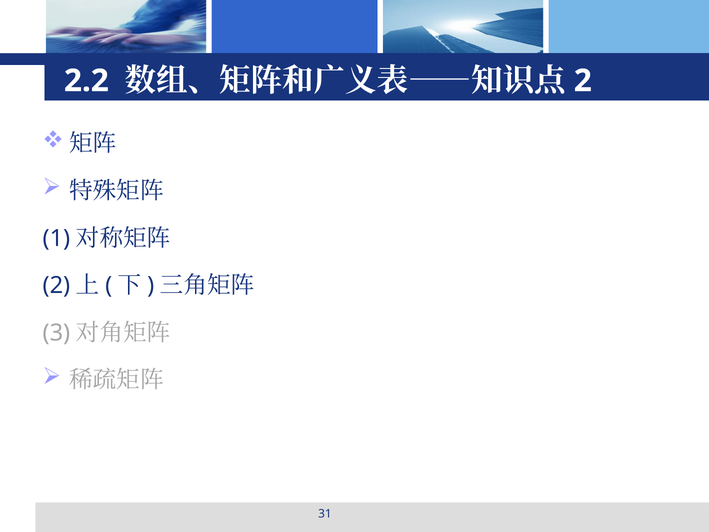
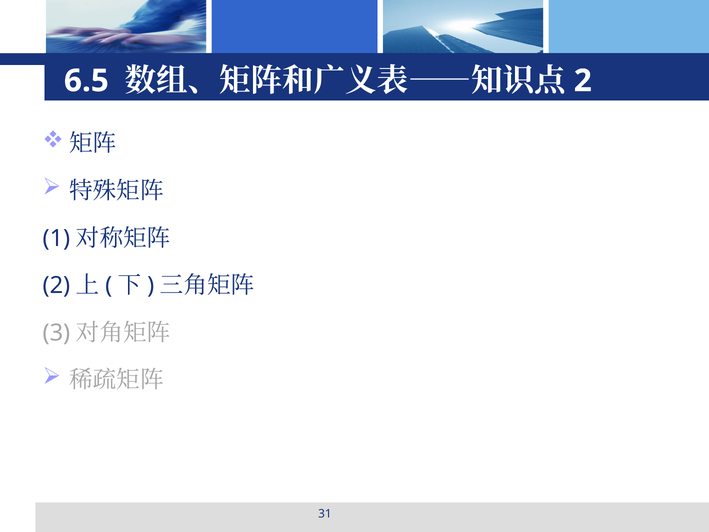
2.2: 2.2 -> 6.5 (86, 81)
